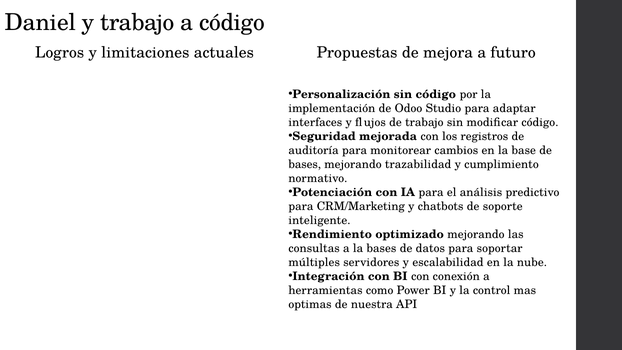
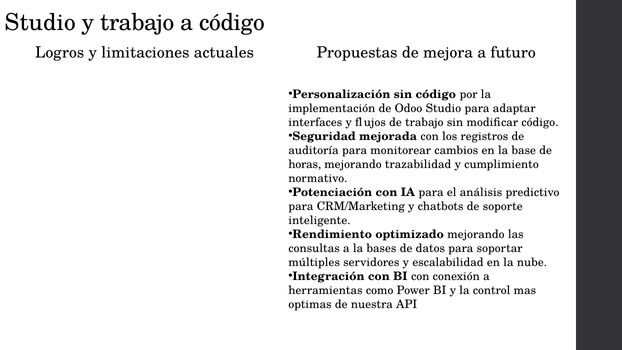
Daniel: Daniel -> Studio (40, 23)
bases: bases -> horas (305, 164)
